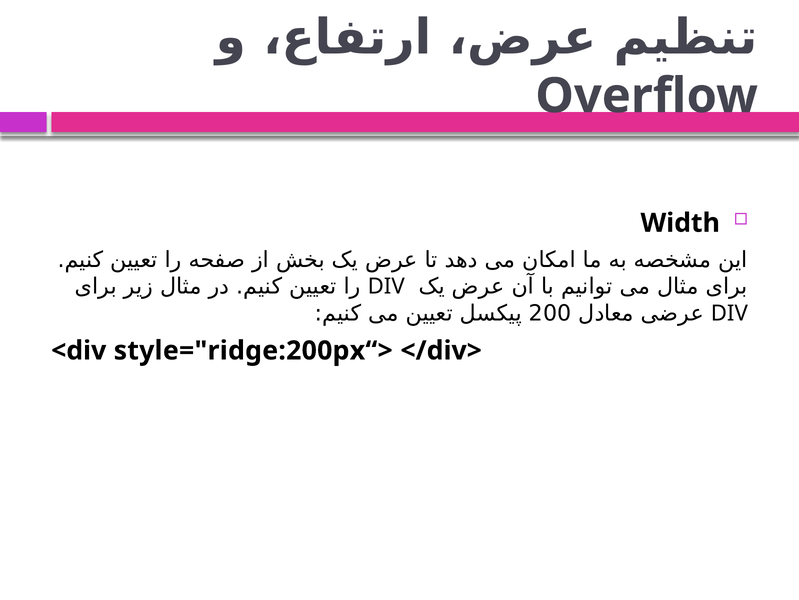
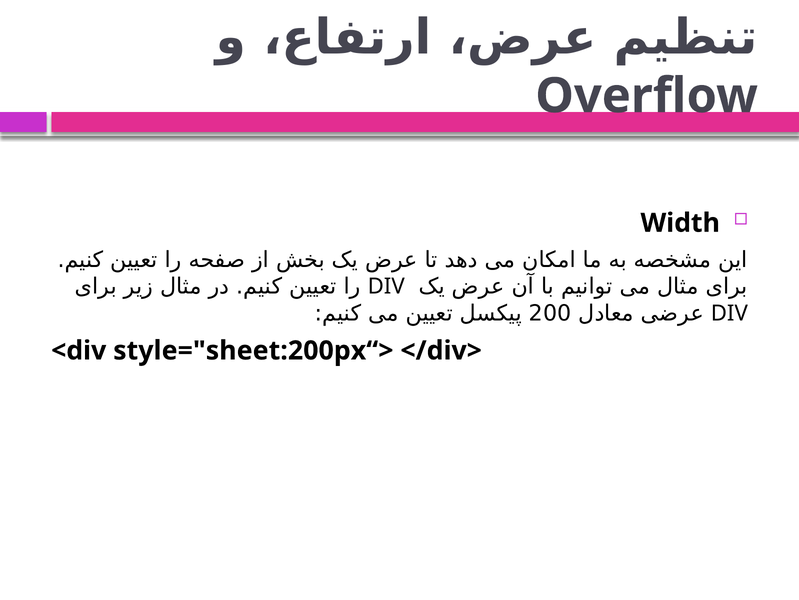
style="ridge:200px“>: style="ridge:200px“> -> style="sheet:200px“> (253, 350)
